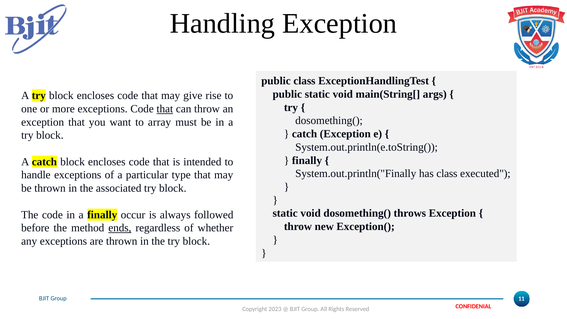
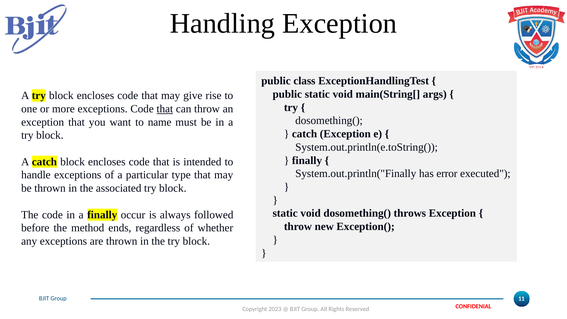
array: array -> name (160, 122)
has class: class -> error (447, 174)
ends underline: present -> none (120, 228)
